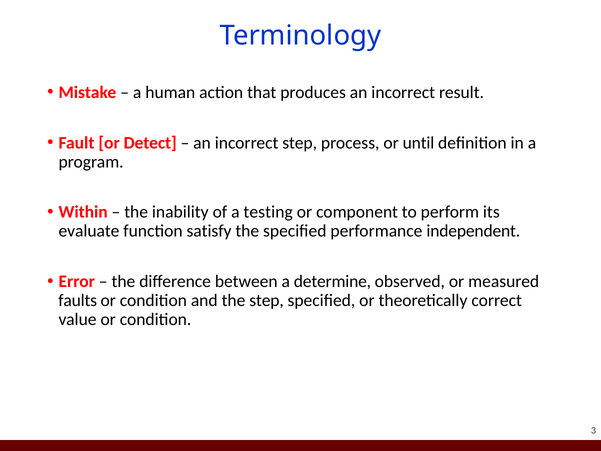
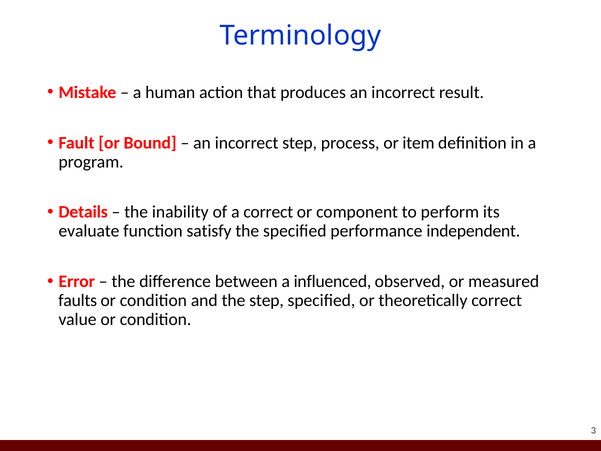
Detect: Detect -> Bound (150, 143)
until: until -> item (419, 143)
Within: Within -> Details (83, 212)
a testing: testing -> correct (268, 212)
determine: determine -> influenced (332, 281)
